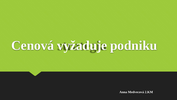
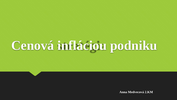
vyžaduje: vyžaduje -> infláciou (82, 45)
